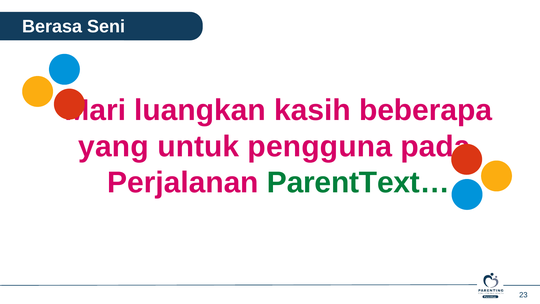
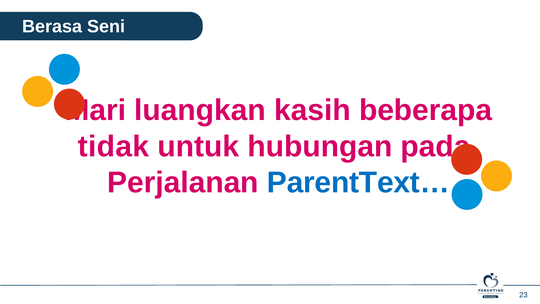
yang: yang -> tidak (113, 146)
pengguna: pengguna -> hubungan (320, 146)
ParentText… colour: green -> blue (358, 182)
